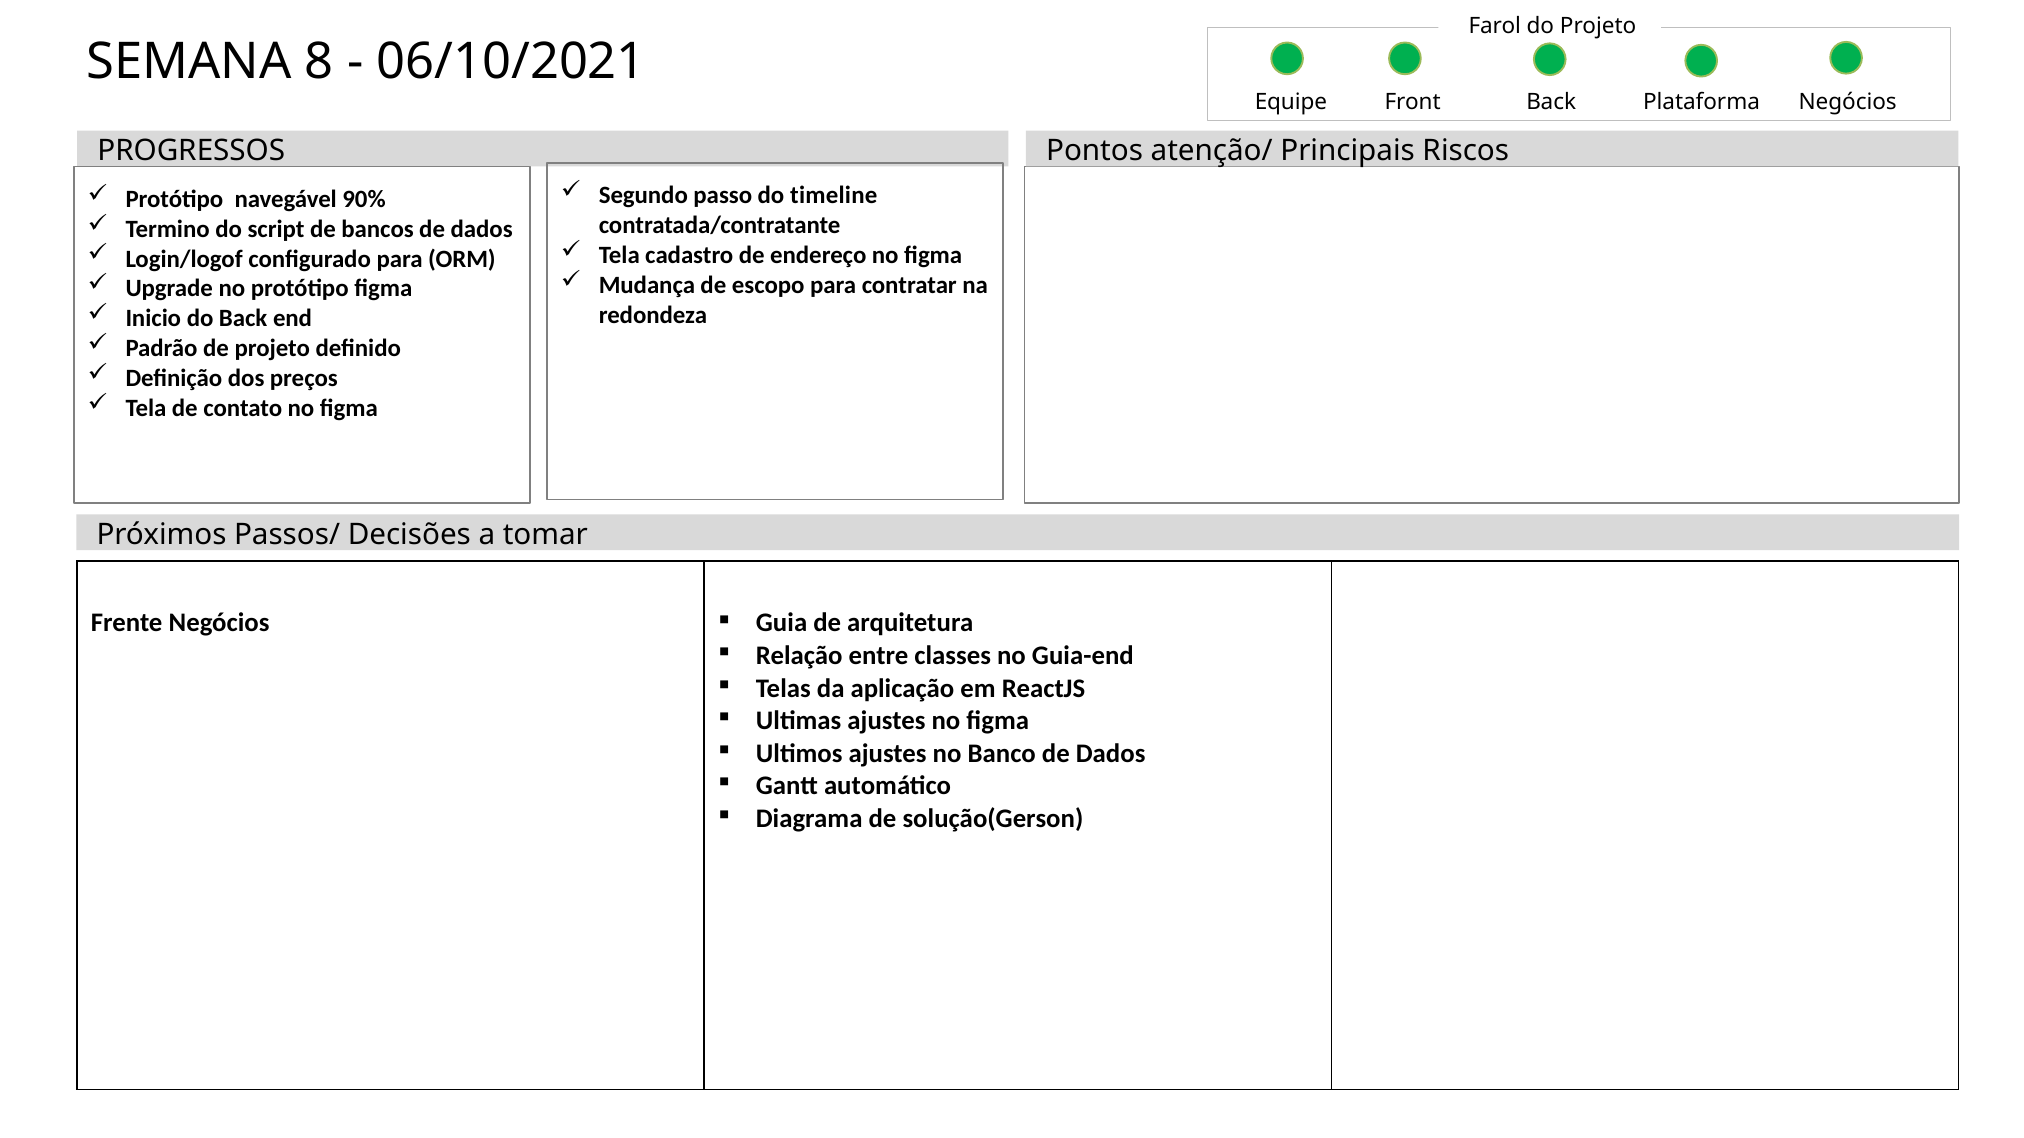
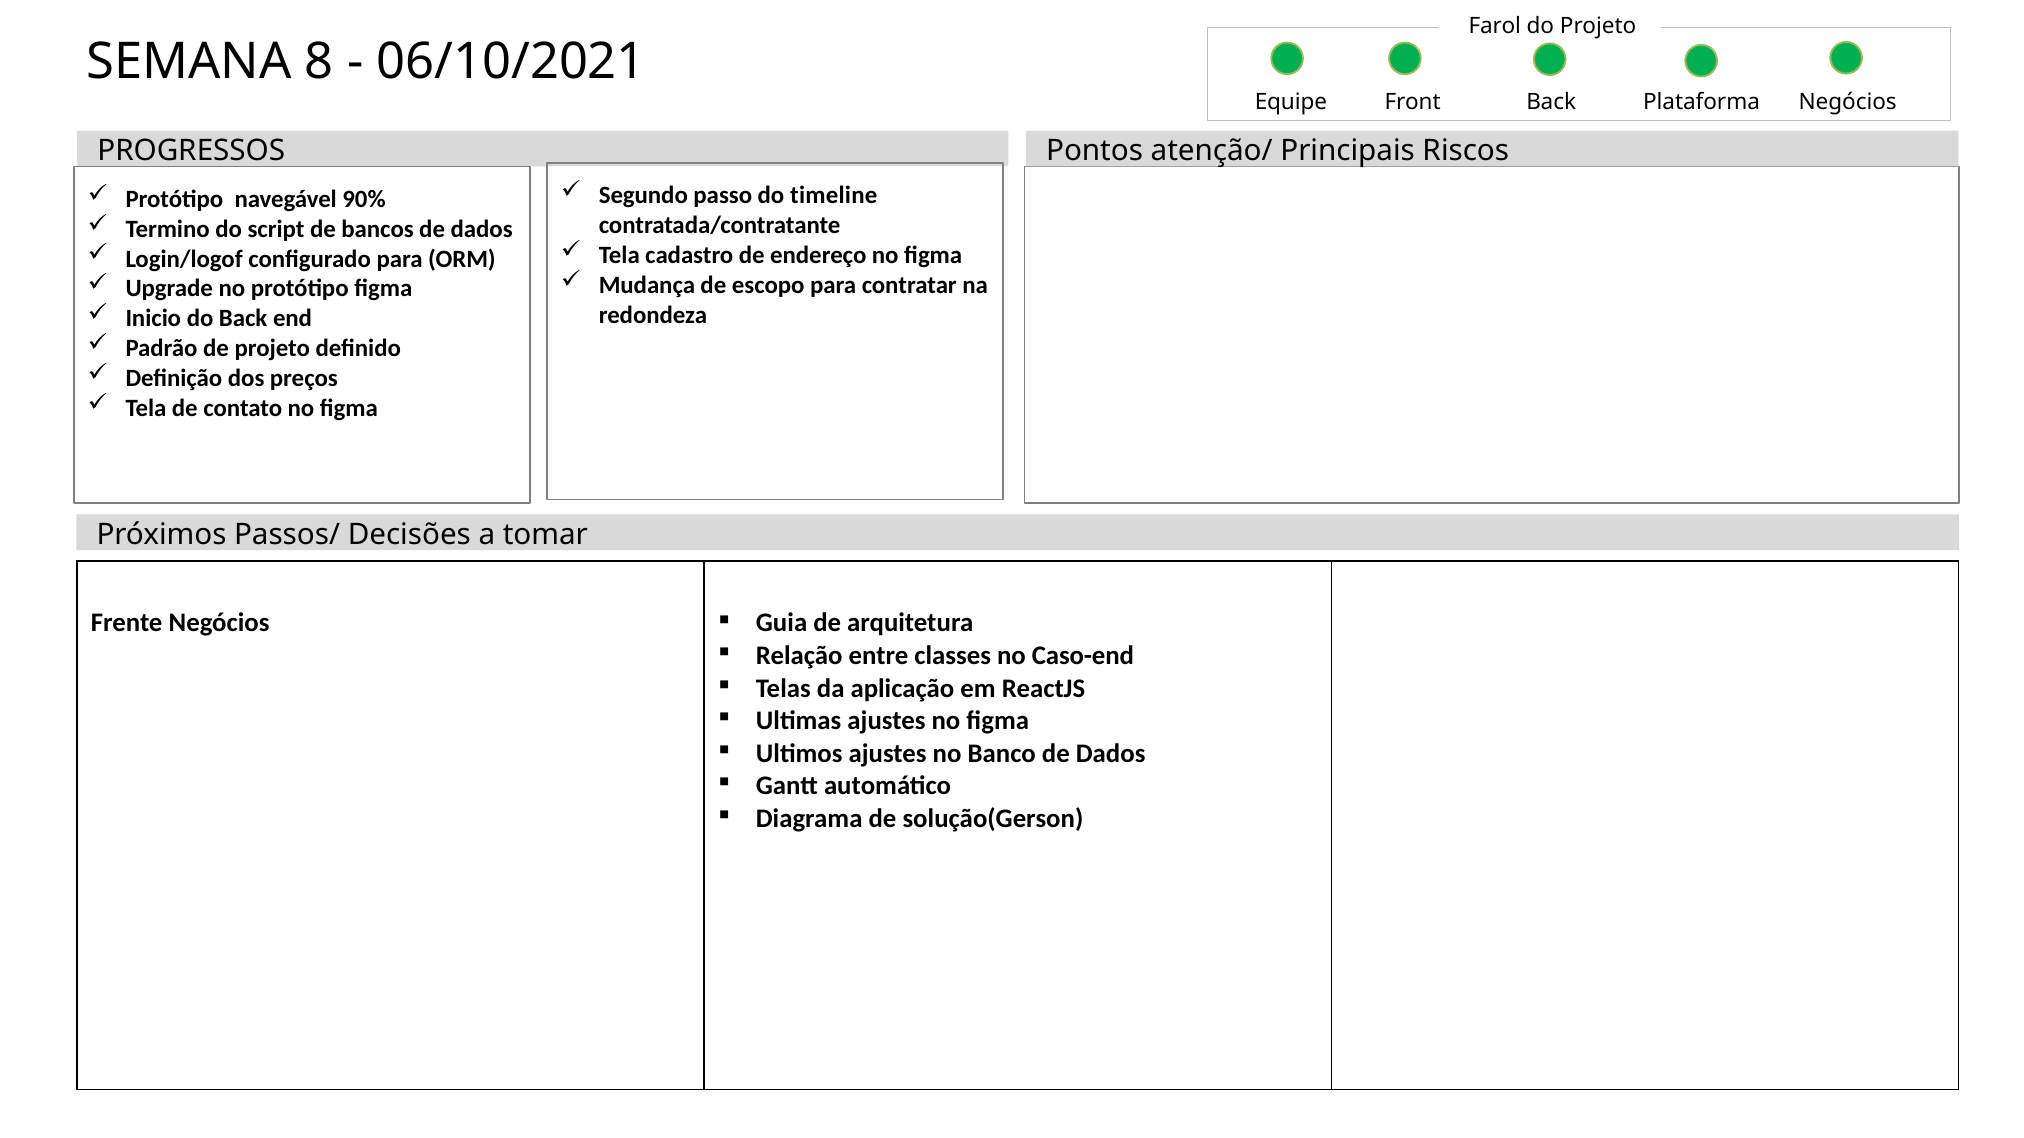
Guia-end: Guia-end -> Caso-end (1083, 656)
